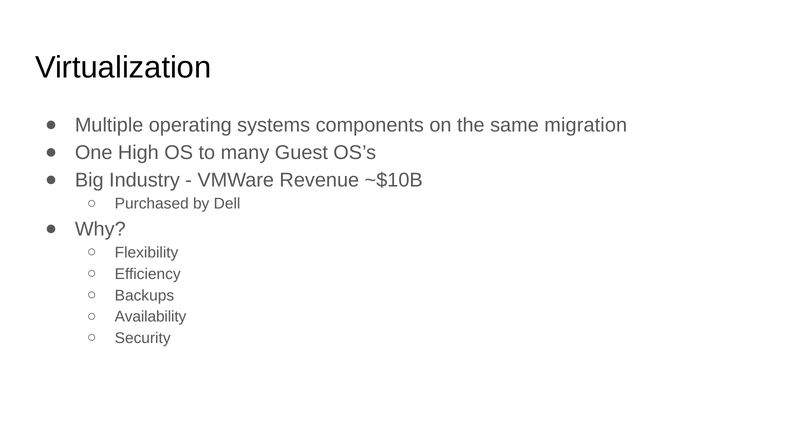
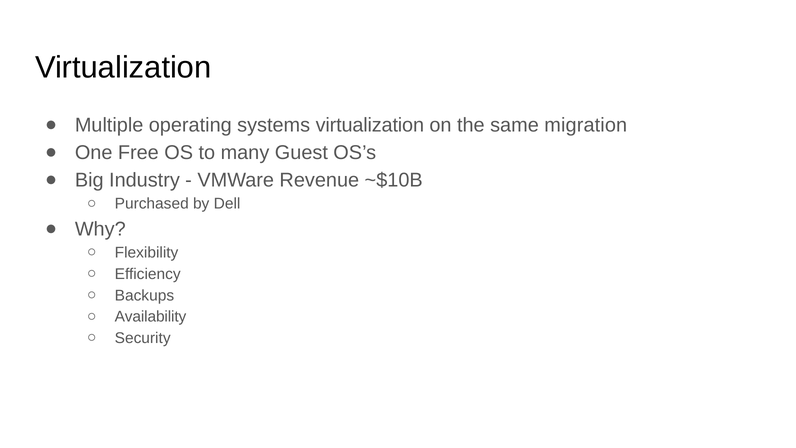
systems components: components -> virtualization (370, 125)
High: High -> Free (138, 153)
